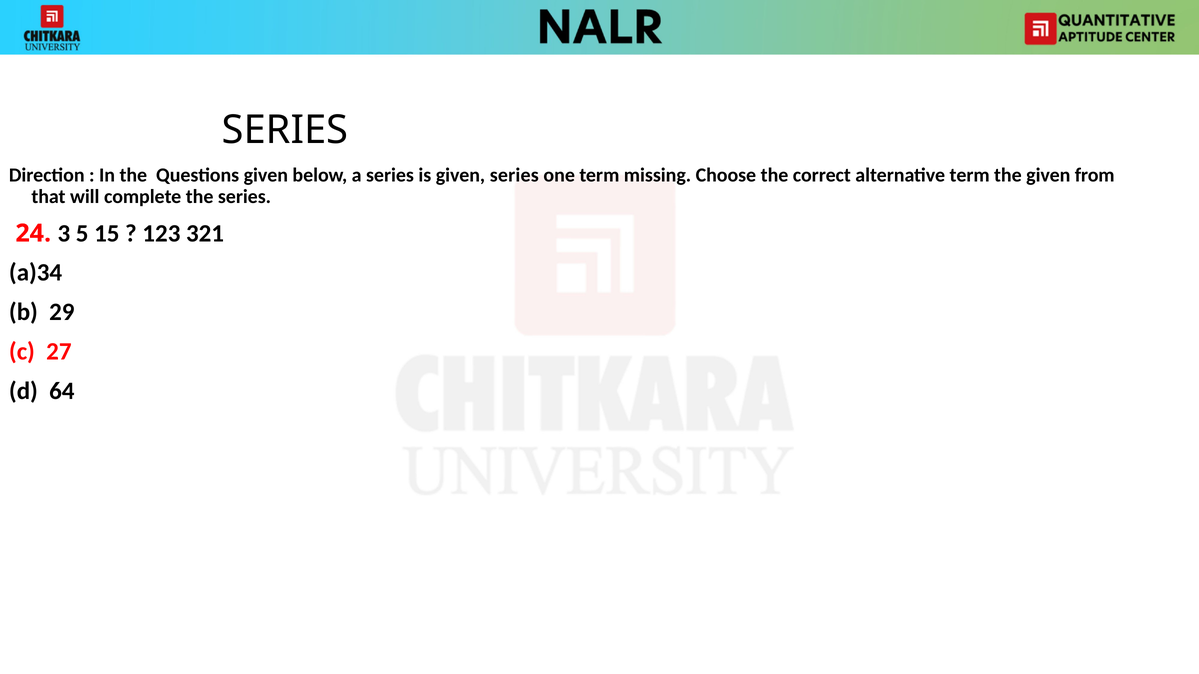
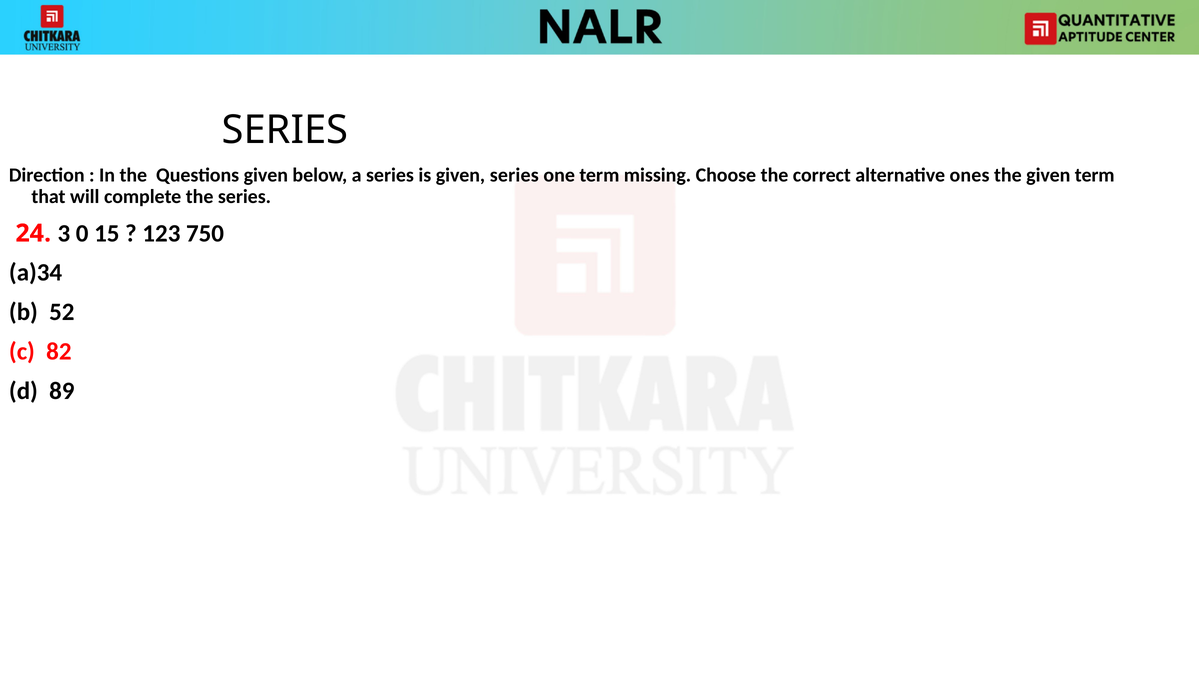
alternative term: term -> ones (970, 175)
given from: from -> term (1095, 175)
5: 5 -> 0 (82, 233)
321: 321 -> 750 (205, 233)
29: 29 -> 52 (62, 312)
27: 27 -> 82 (59, 352)
64: 64 -> 89 (62, 391)
